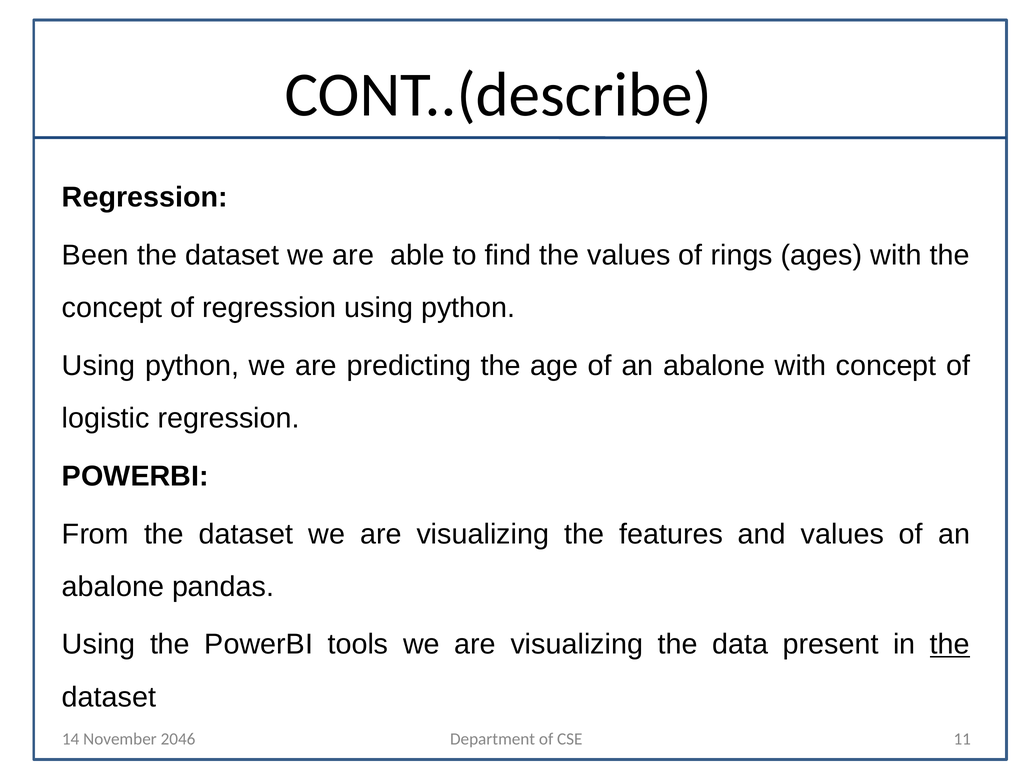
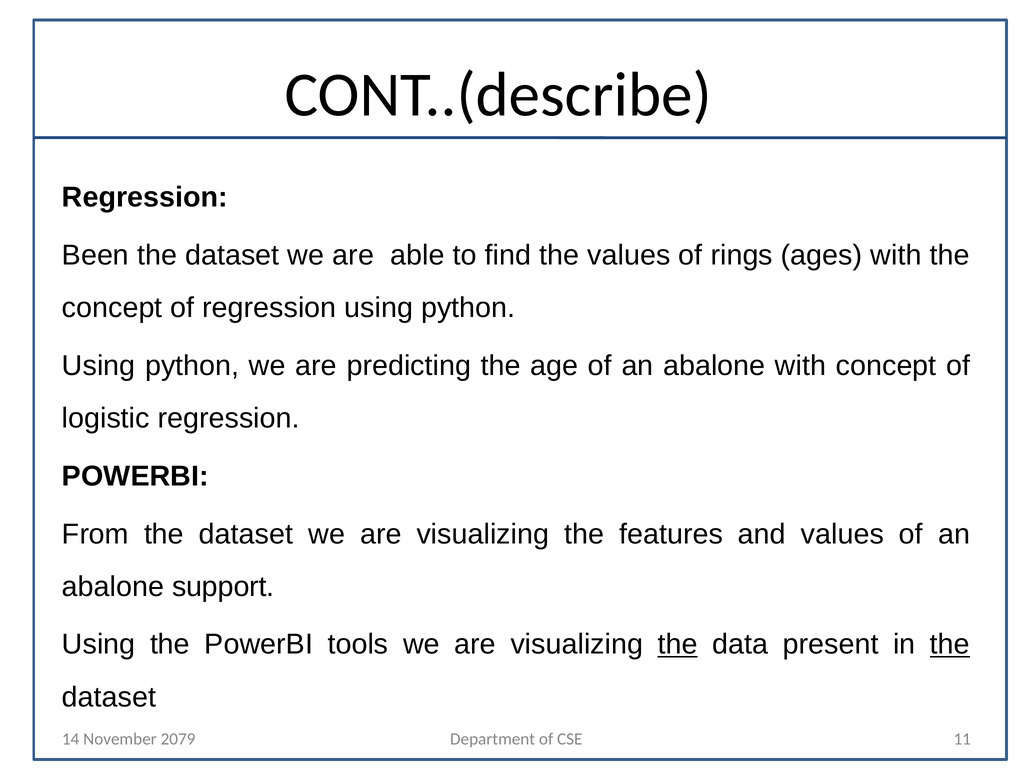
pandas: pandas -> support (223, 587)
the underline: none -> present (678, 645)
2046: 2046 -> 2079 (178, 740)
